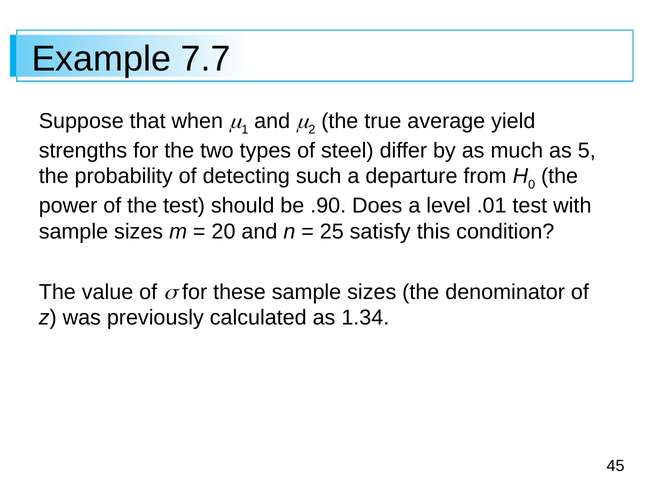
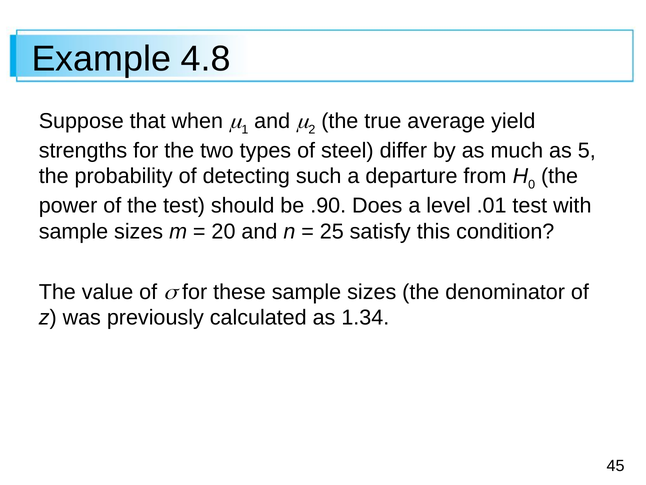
7.7: 7.7 -> 4.8 (206, 59)
